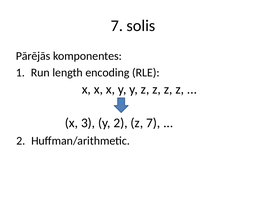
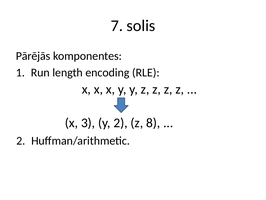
z 7: 7 -> 8 (153, 123)
